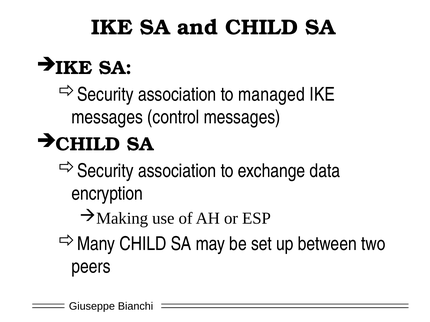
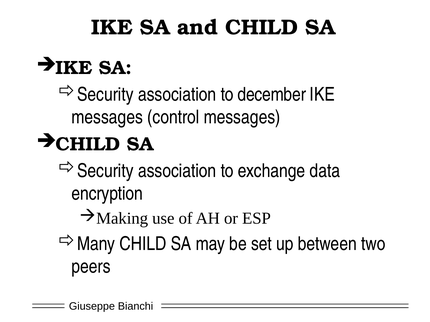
managed: managed -> december (272, 95)
